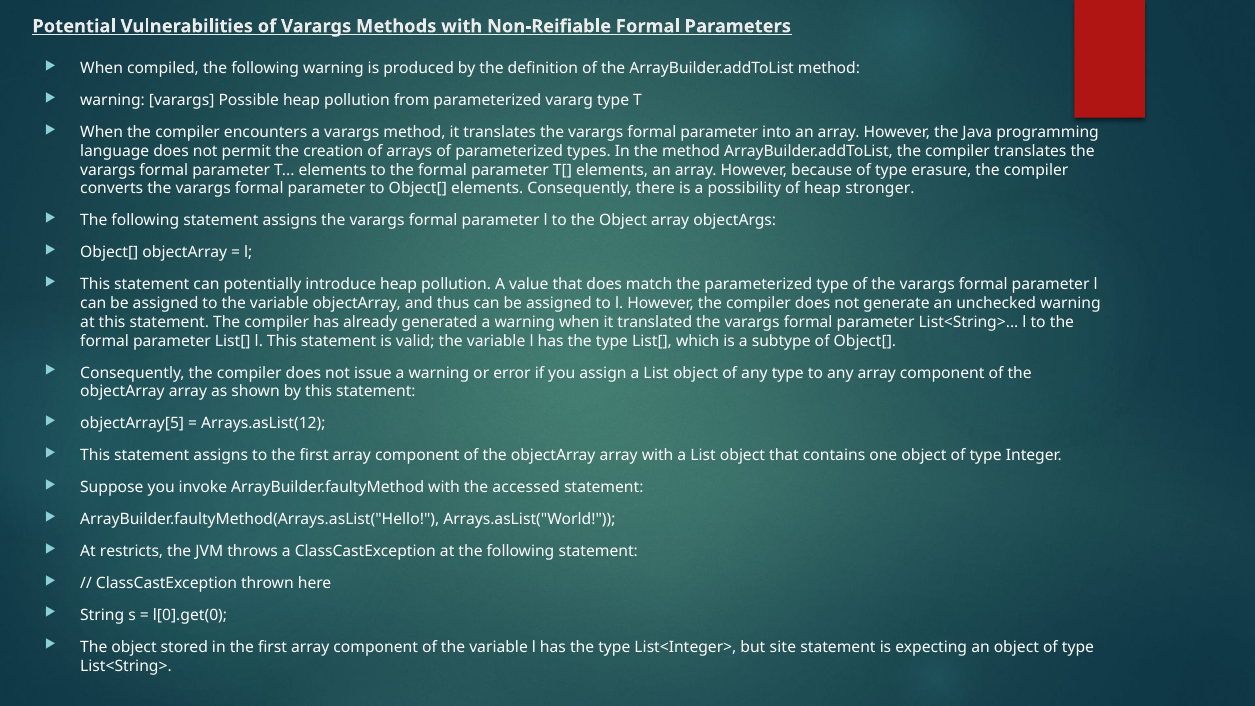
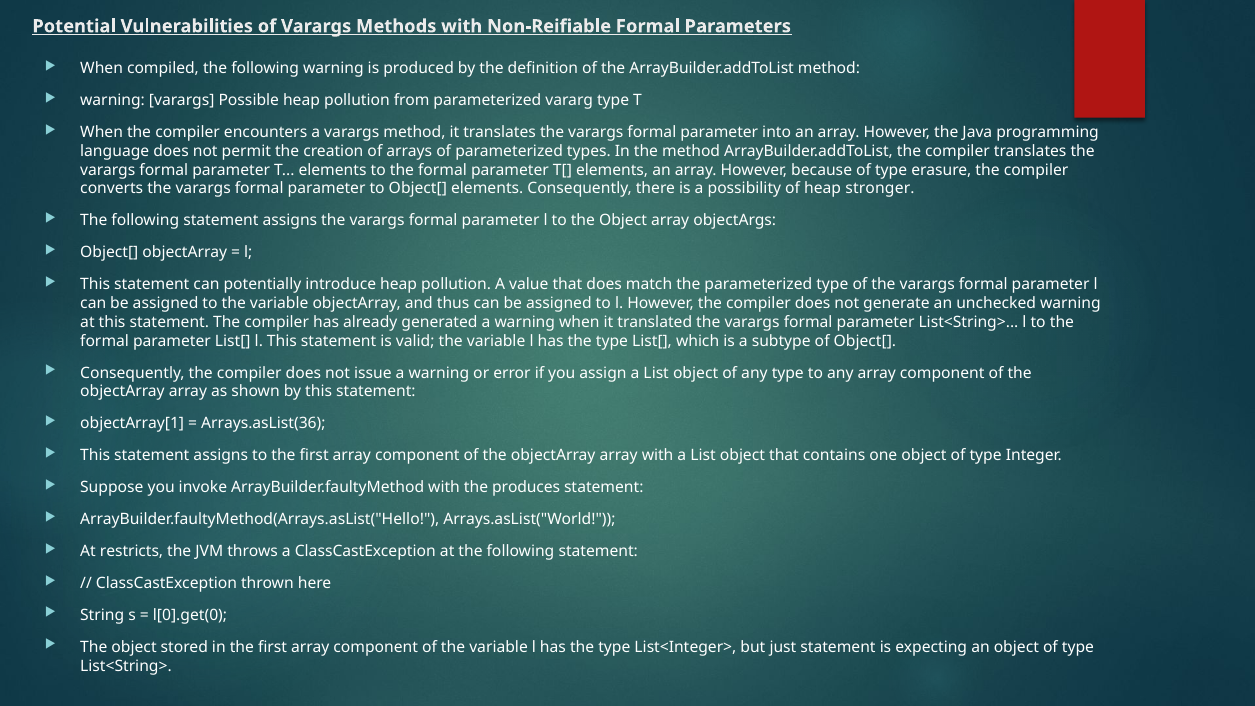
objectArray[5: objectArray[5 -> objectArray[1 (132, 424)
Arrays.asList(12: Arrays.asList(12 -> Arrays.asList(36 (263, 424)
accessed: accessed -> produces (526, 487)
site: site -> just (783, 647)
